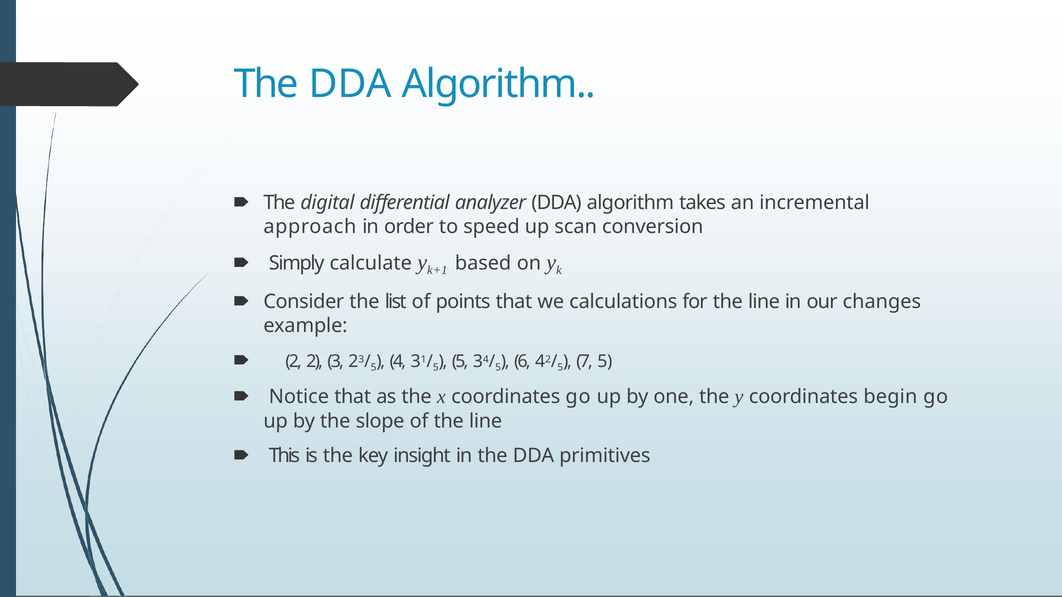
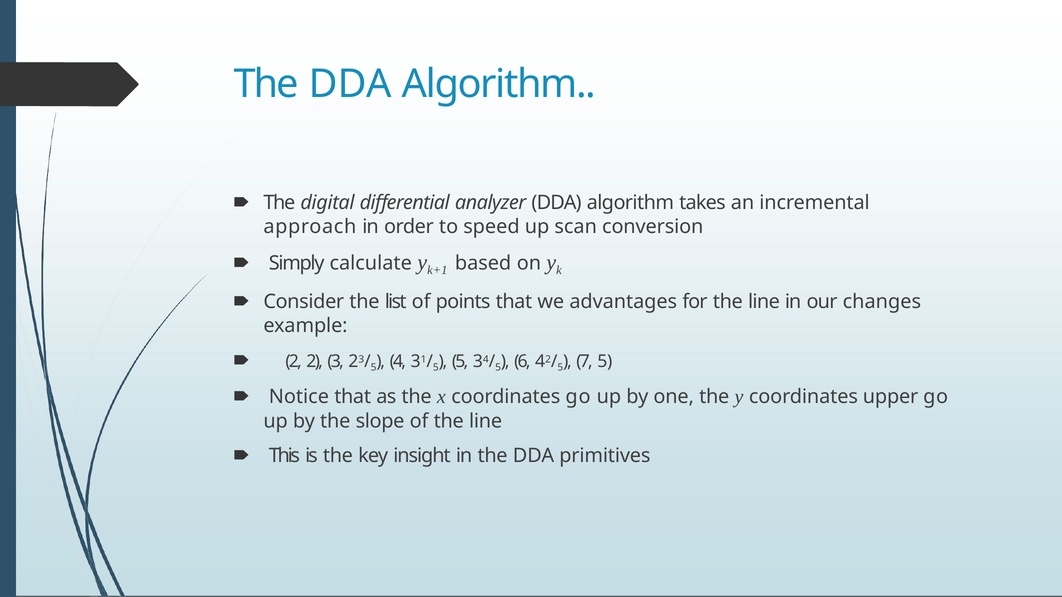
calculations: calculations -> advantages (623, 302)
begin: begin -> upper (891, 397)
